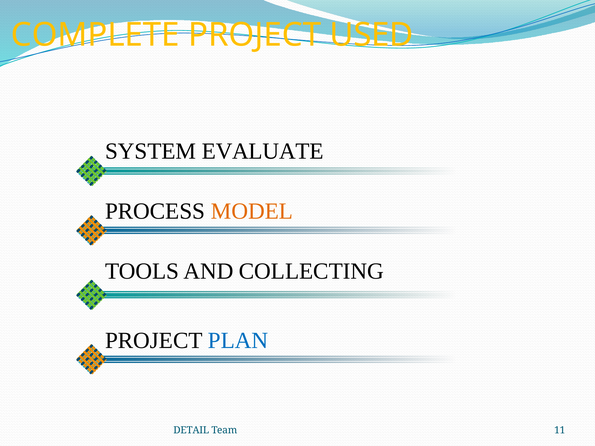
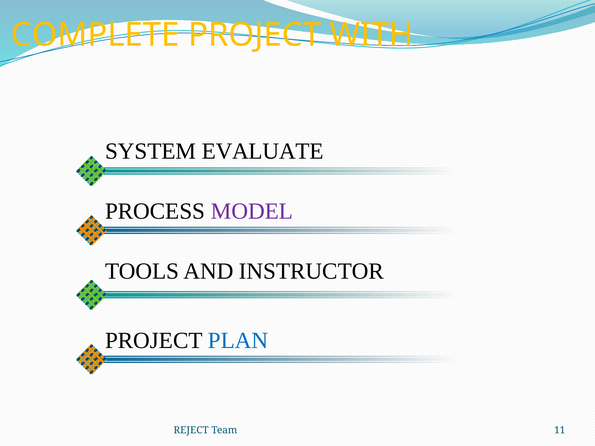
USED: USED -> WITH (371, 35)
MODEL colour: orange -> purple (252, 211)
COLLECTING: COLLECTING -> INSTRUCTOR (311, 271)
DETAIL: DETAIL -> REJECT (191, 430)
